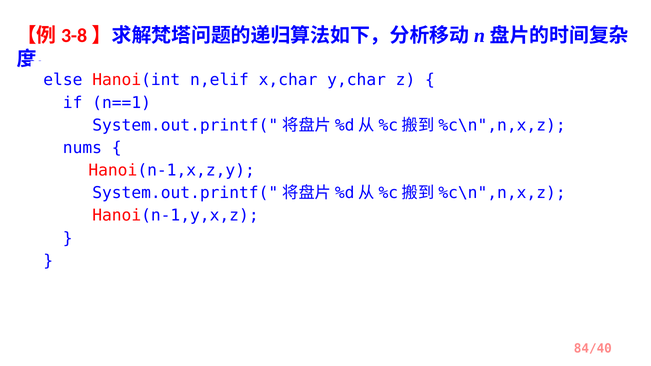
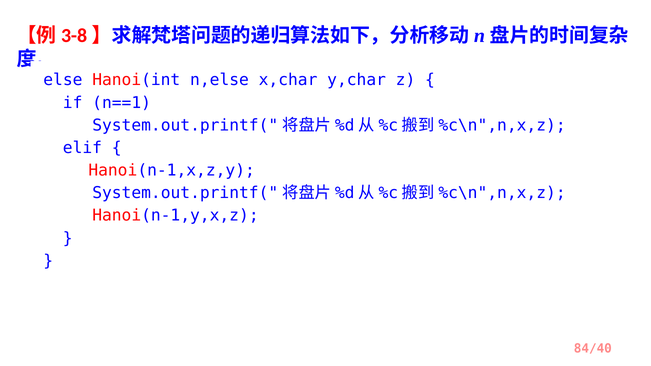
n,elif: n,elif -> n,else (220, 80)
nums: nums -> elif (82, 148)
